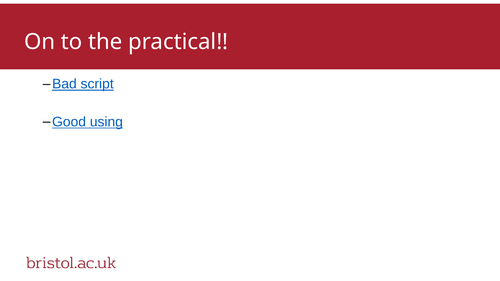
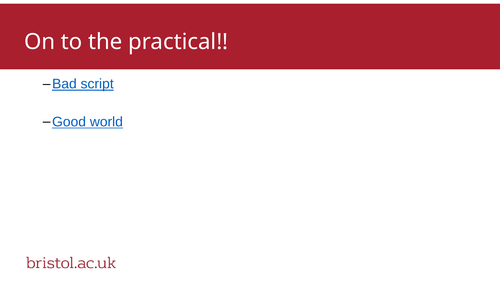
using: using -> world (106, 122)
